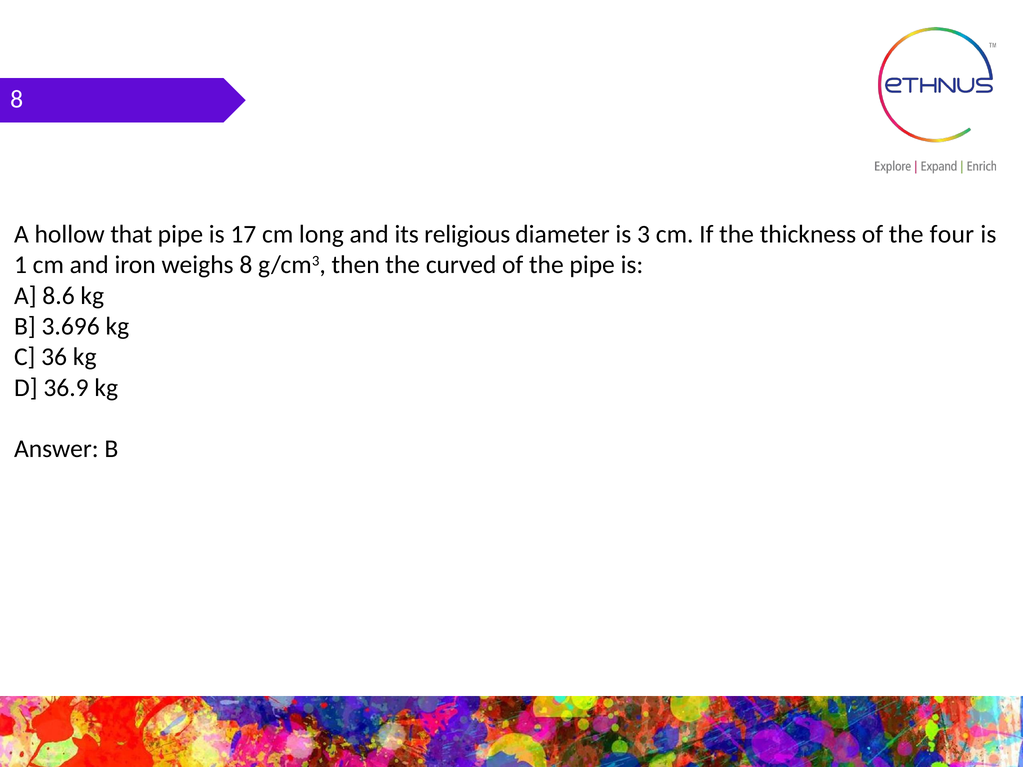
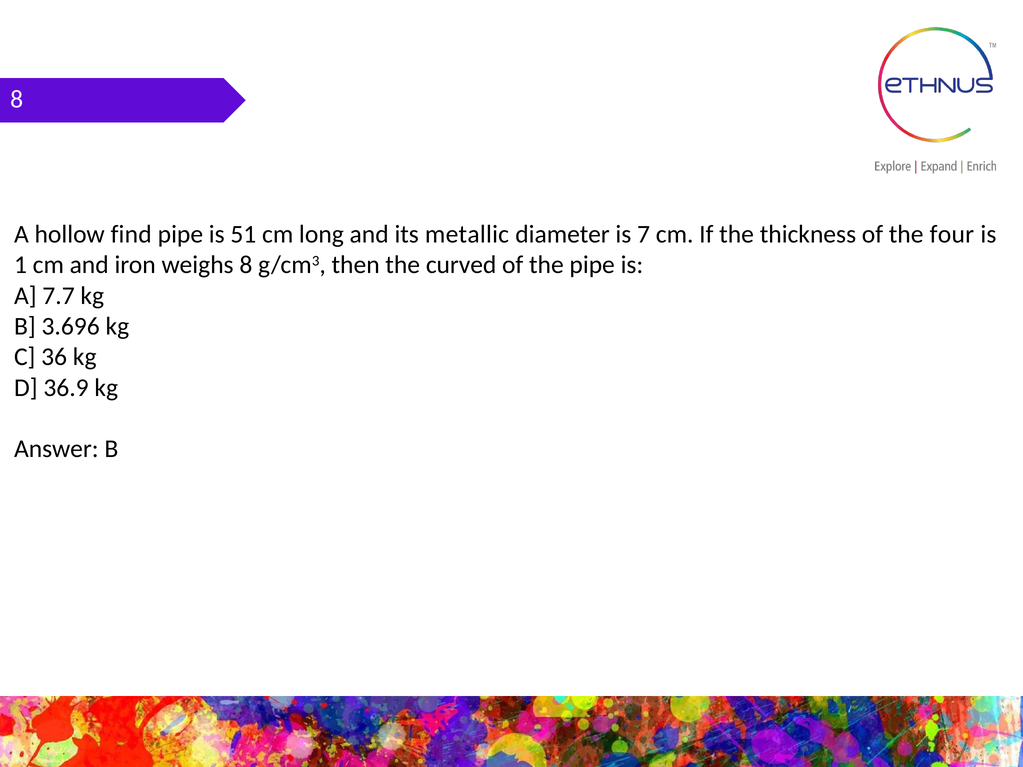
that: that -> find (131, 234)
17: 17 -> 51 (243, 234)
religious: religious -> metallic (467, 234)
3: 3 -> 7 (644, 234)
8.6: 8.6 -> 7.7 (59, 296)
